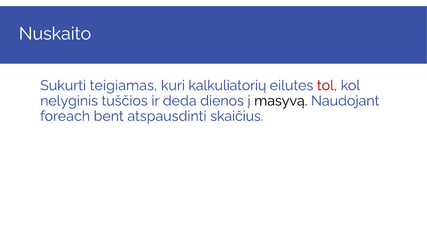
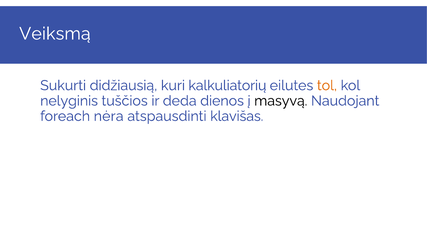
Nuskaito: Nuskaito -> Veiksmą (55, 34)
teigiamas: teigiamas -> didžiausią (124, 86)
tol colour: red -> orange (327, 86)
bent: bent -> nėra (109, 116)
skaičius: skaičius -> klavišas (237, 116)
